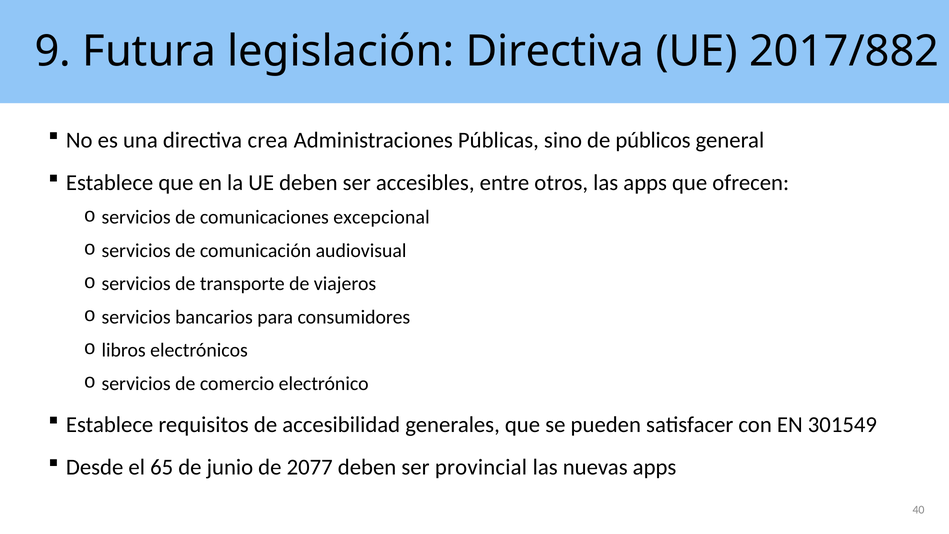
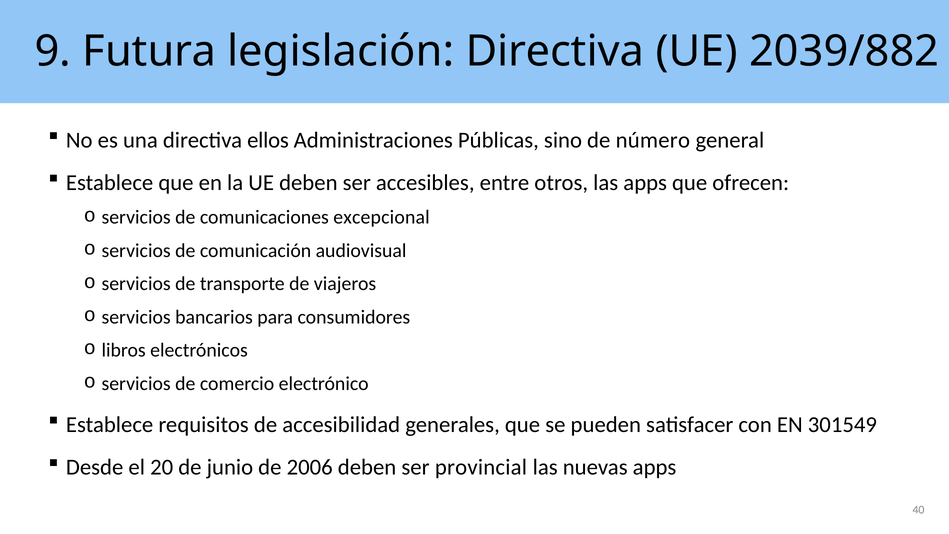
2017/882: 2017/882 -> 2039/882 (844, 51)
crea: crea -> ellos (268, 140)
públicos: públicos -> número (653, 140)
65: 65 -> 20 (162, 467)
2077: 2077 -> 2006 (310, 467)
